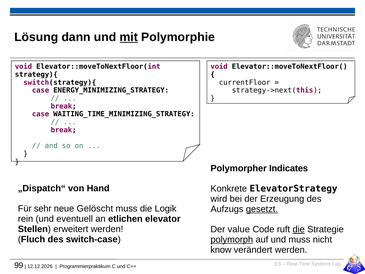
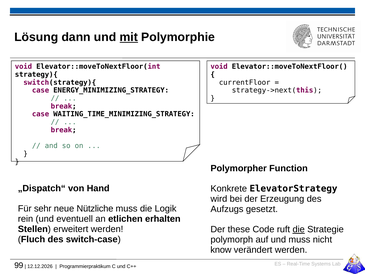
Indicates: Indicates -> Function (288, 168)
Gelöscht: Gelöscht -> Nützliche (95, 208)
gesetzt underline: present -> none (262, 209)
elevator: elevator -> erhalten (163, 219)
value: value -> these (239, 229)
polymorph underline: present -> none (232, 239)
